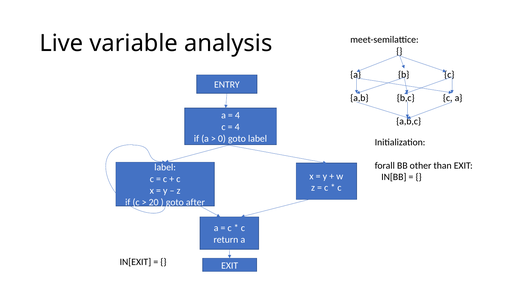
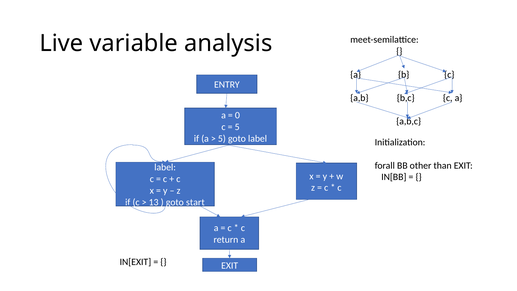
4: 4 -> 0 (237, 115)
4: 4 -> 5 (237, 127)
0: 0 -> 5 (222, 139)
20: 20 -> 13 (154, 202)
after: after -> start (195, 202)
